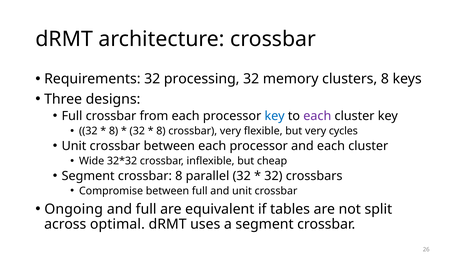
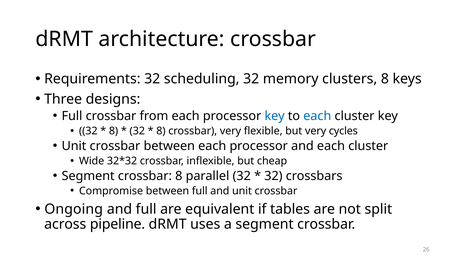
processing: processing -> scheduling (202, 79)
each colour: purple -> blue (317, 116)
optimal: optimal -> pipeline (118, 224)
